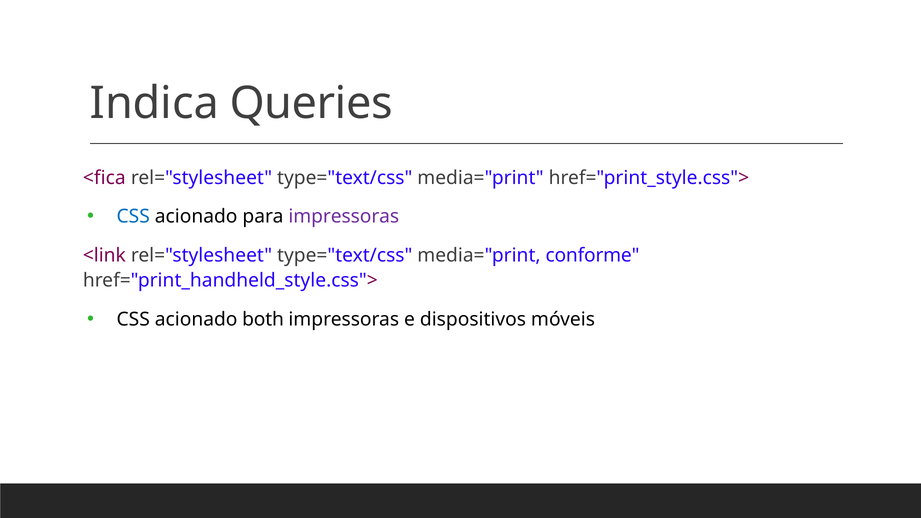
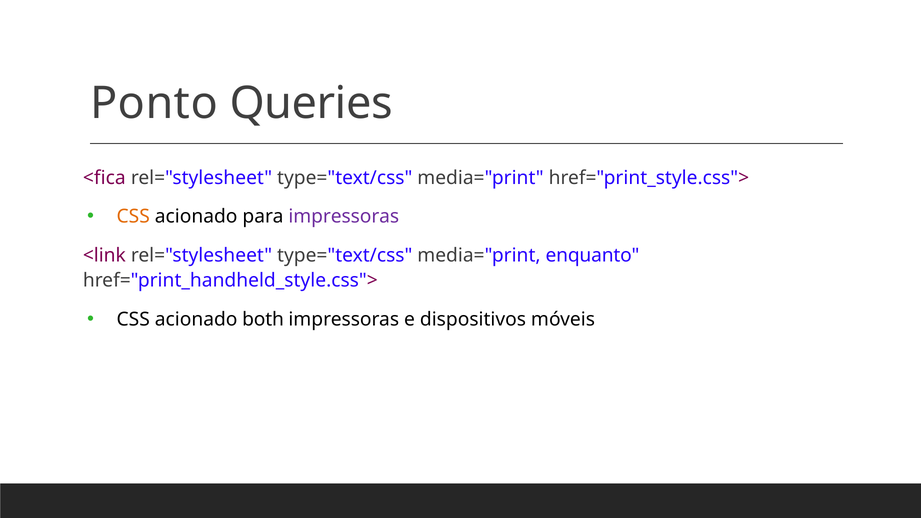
Indica: Indica -> Ponto (154, 103)
CSS colour: blue -> orange (133, 217)
conforme: conforme -> enquanto (593, 255)
